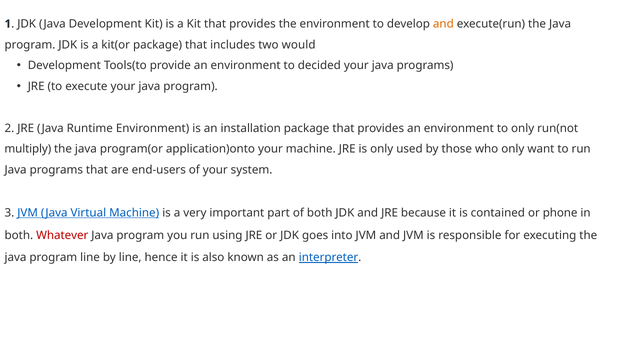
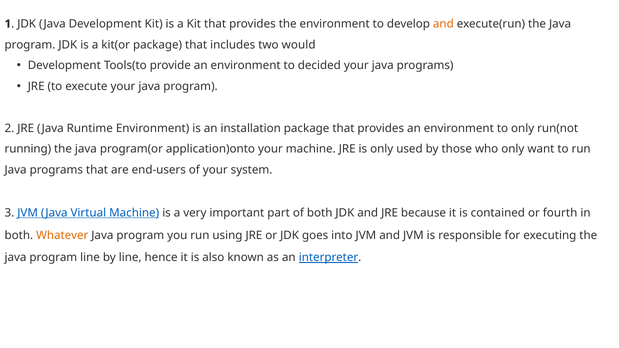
multiply: multiply -> running (28, 149)
phone: phone -> fourth (560, 213)
Whatever colour: red -> orange (62, 236)
